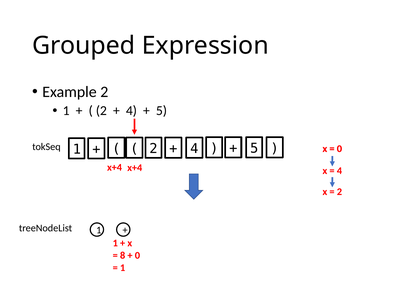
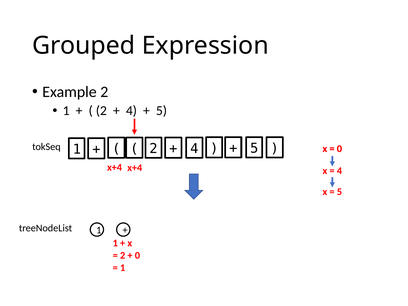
2: 2 -> 5 (339, 192)
8: 8 -> 2 (123, 255)
